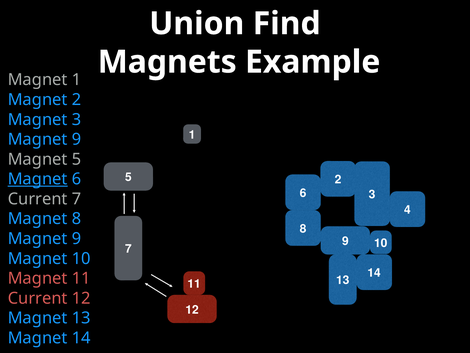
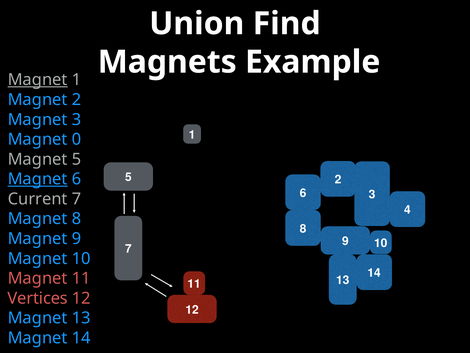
Magnet underline: none -> present (38, 80)
9: 9 -> 0 (77, 139)
Current: Current -> Vertices (38, 298)
